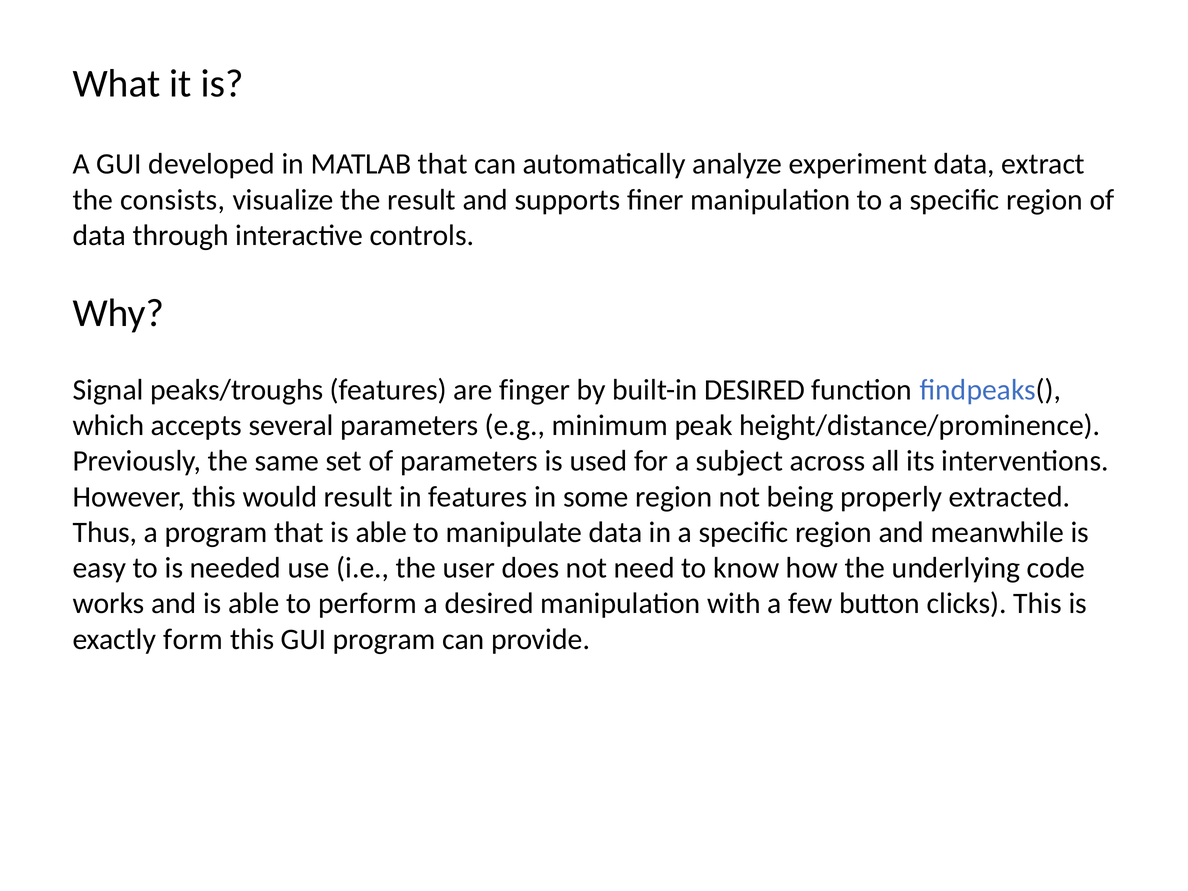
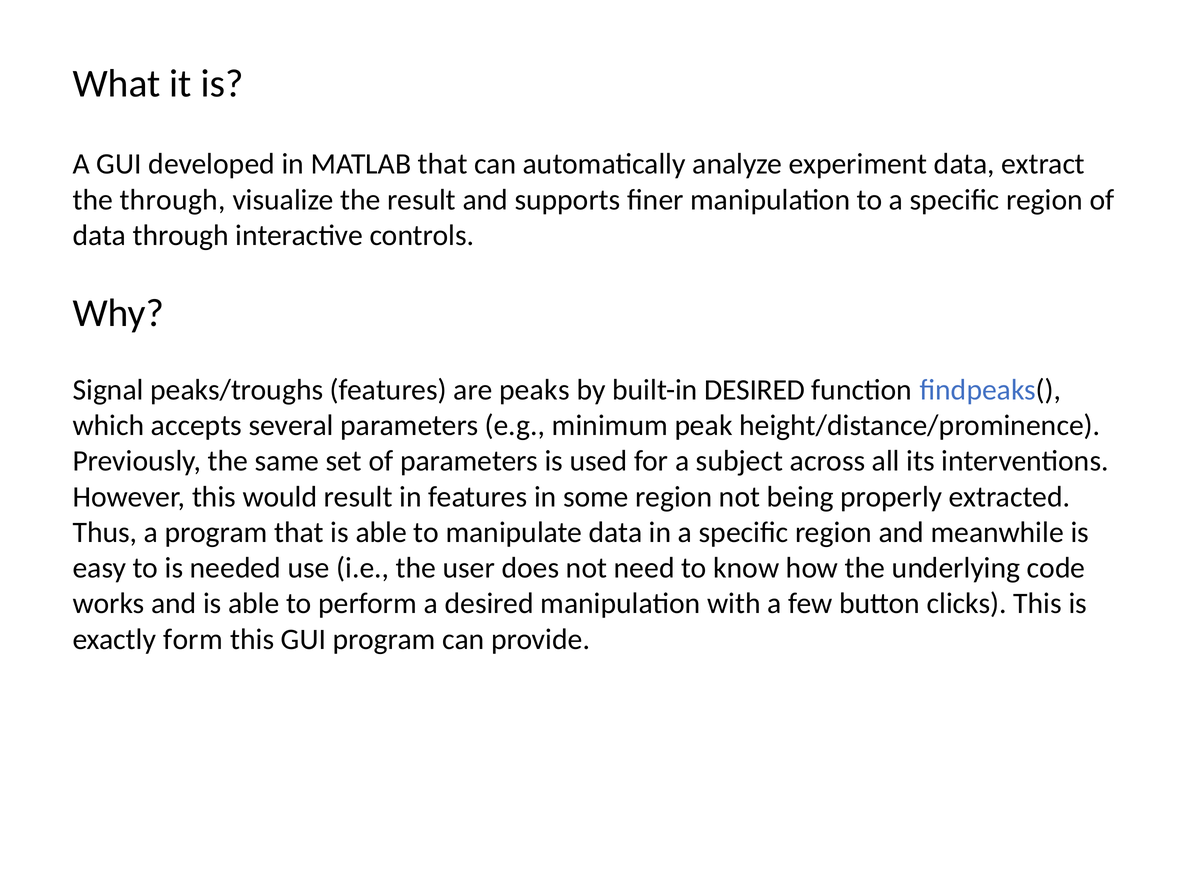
the consists: consists -> through (173, 200)
finger: finger -> peaks (534, 390)
